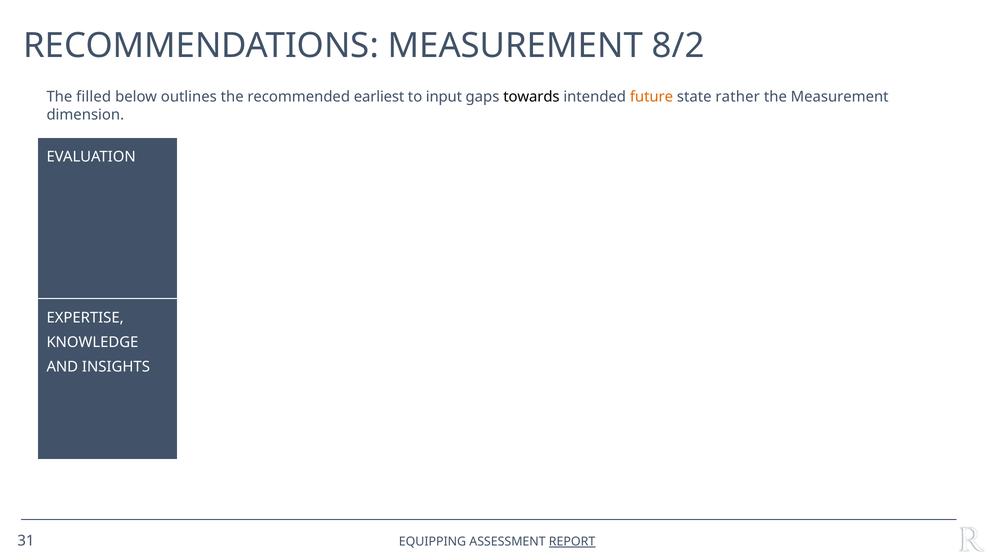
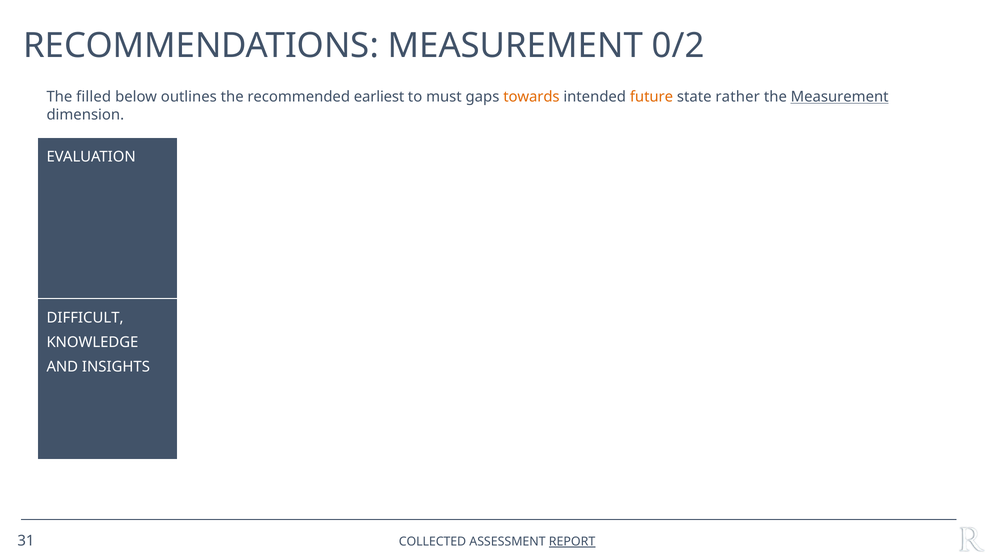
8/2: 8/2 -> 0/2 (678, 46)
input: input -> must (444, 97)
towards colour: black -> orange (531, 97)
Measurement underline: none -> present (840, 97)
EXPERTISE: EXPERTISE -> DIFFICULT (85, 318)
EQUIPPING: EQUIPPING -> COLLECTED (433, 542)
